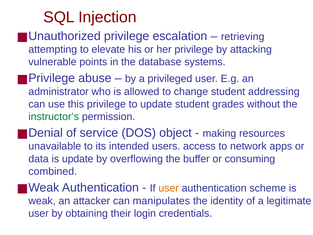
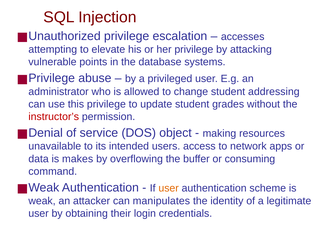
retrieving: retrieving -> accesses (243, 37)
instructor’s colour: green -> red (54, 117)
is update: update -> makes (78, 159)
combined: combined -> command (53, 171)
